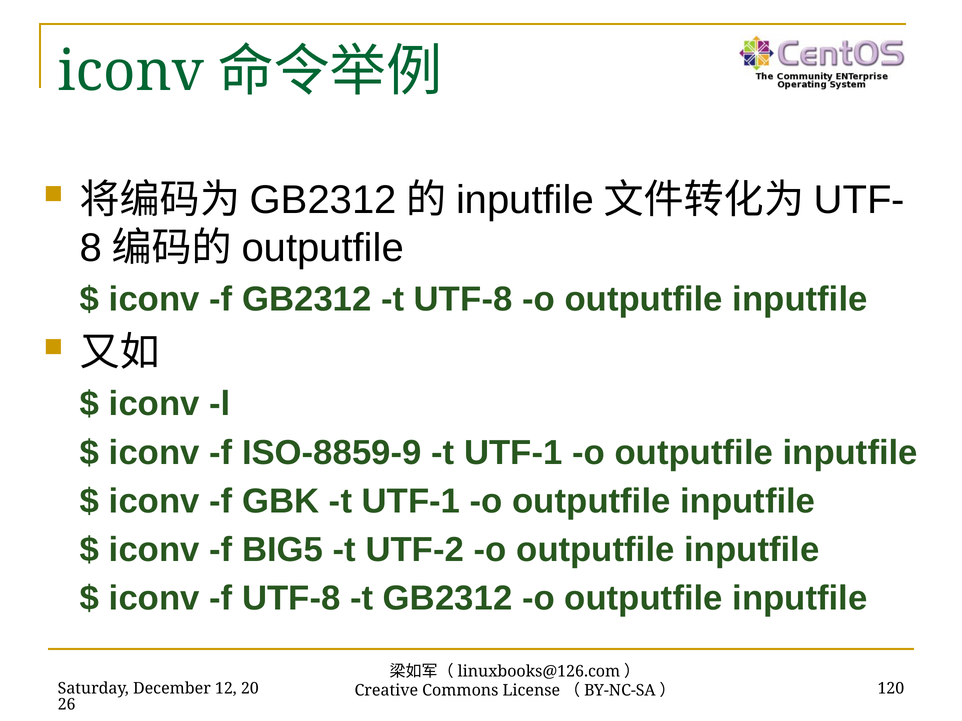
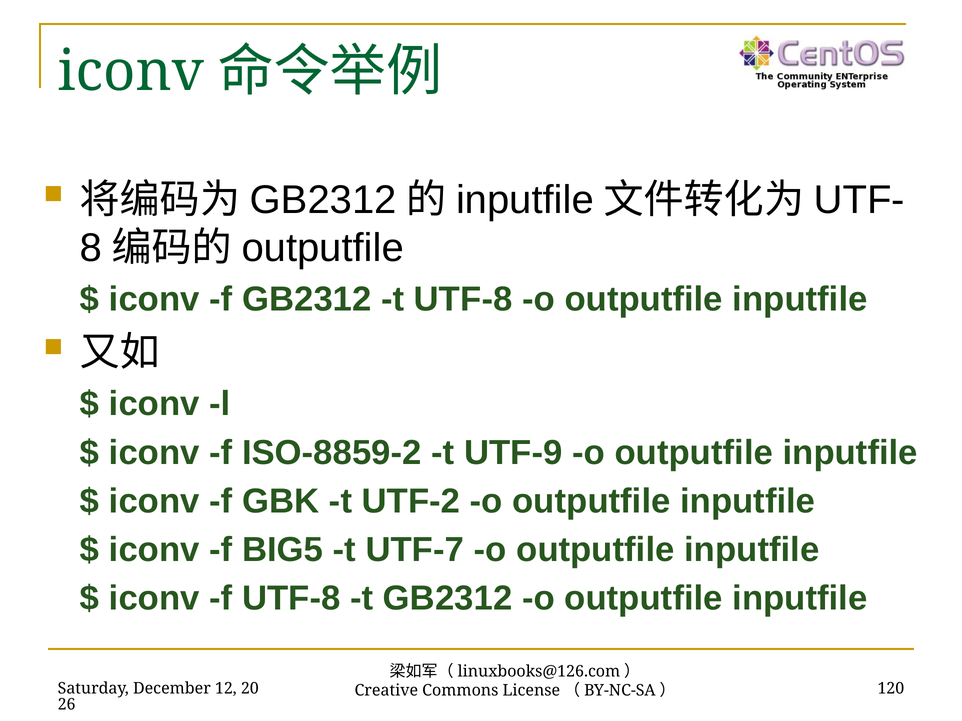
ISO-8859-9: ISO-8859-9 -> ISO-8859-2 (332, 453)
UTF-1: UTF-1 -> UTF-9 (513, 453)
GBK t UTF-1: UTF-1 -> UTF-2 (411, 501)
UTF-2: UTF-2 -> UTF-7 (415, 550)
